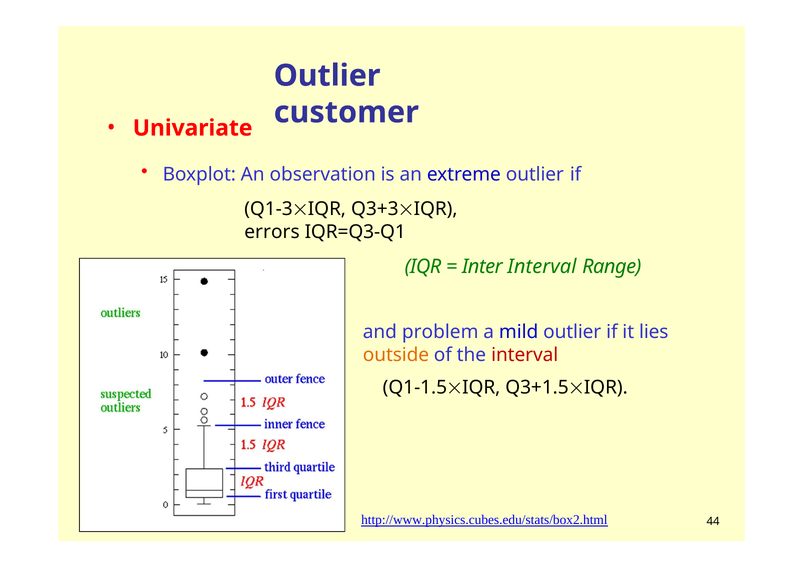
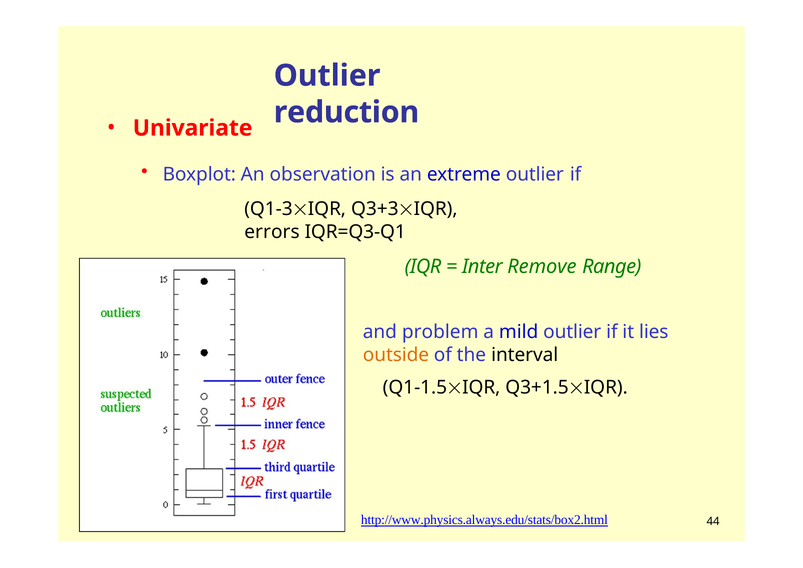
customer: customer -> reduction (346, 112)
Inter Interval: Interval -> Remove (542, 267)
interval colour: red -> black (525, 355)
http://www.physics.cubes.edu/stats/box2.html: http://www.physics.cubes.edu/stats/box2.html -> http://www.physics.always.edu/stats/box2.html (484, 520)
